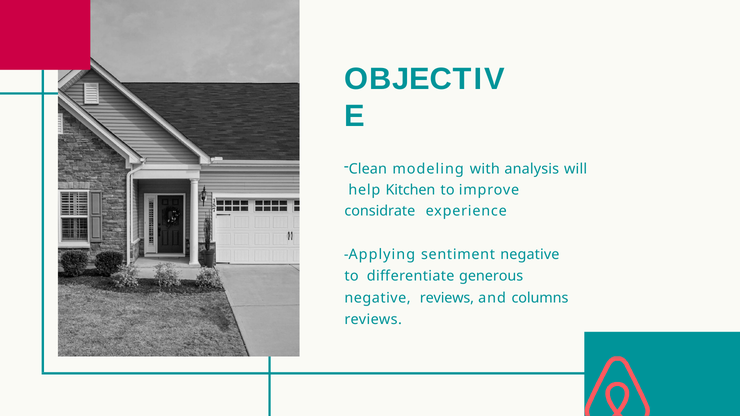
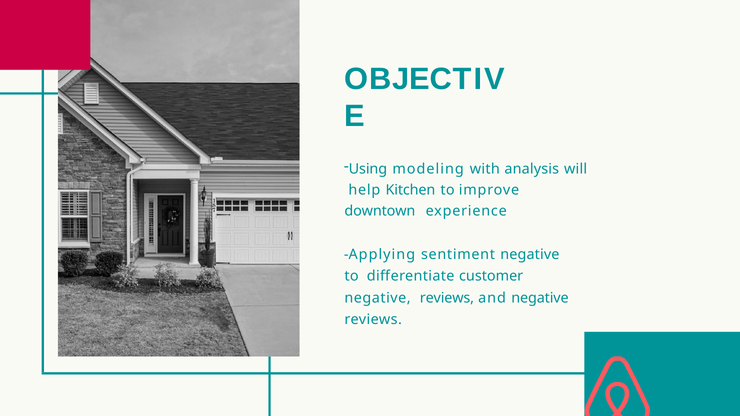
Clean: Clean -> Using (368, 169)
considrate: considrate -> downtown (380, 211)
generous: generous -> customer (491, 276)
and columns: columns -> negative (540, 298)
